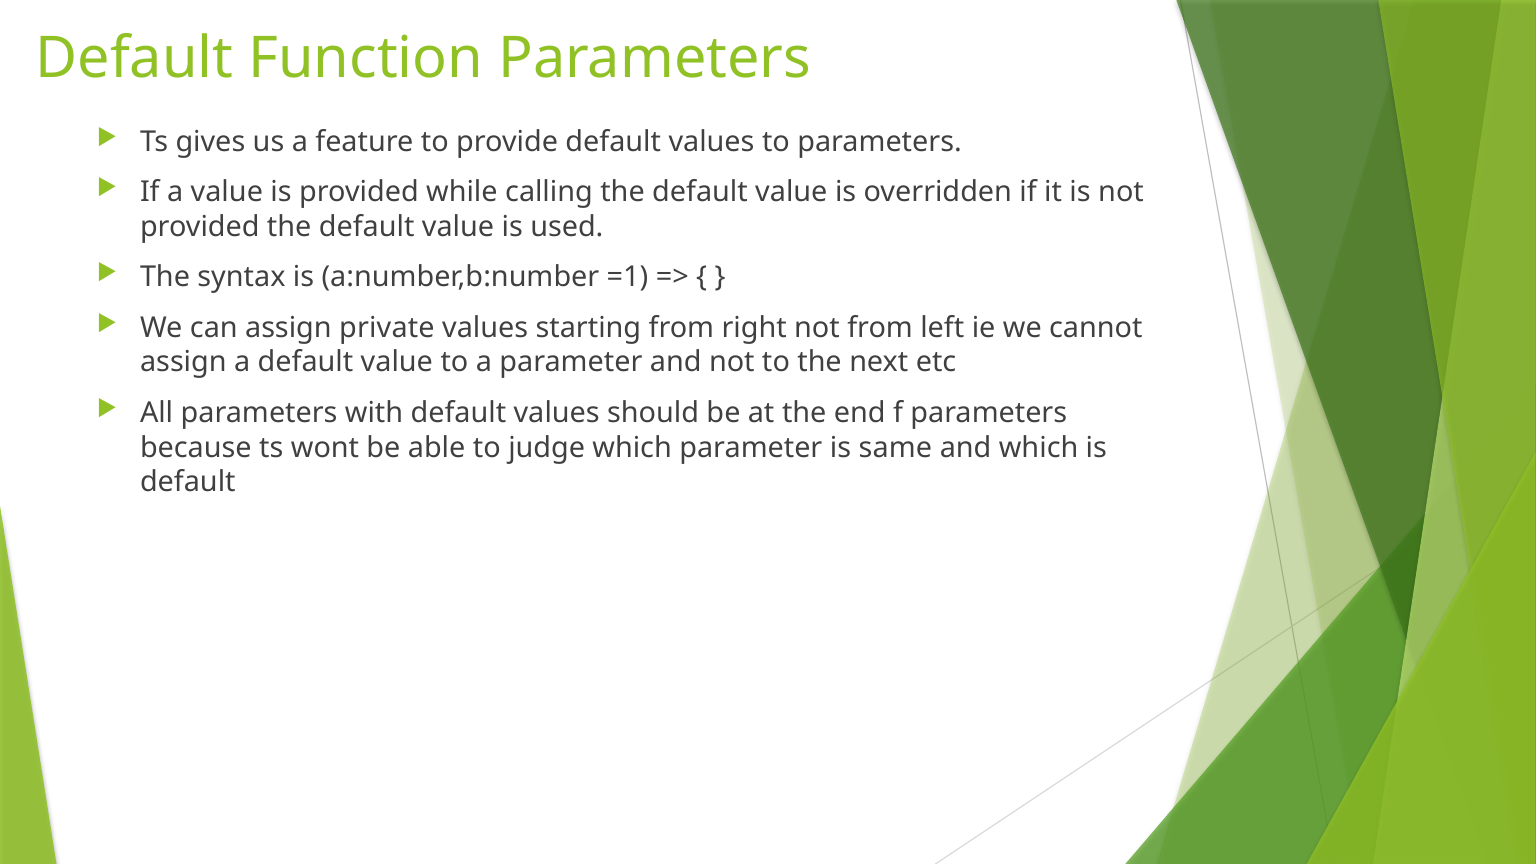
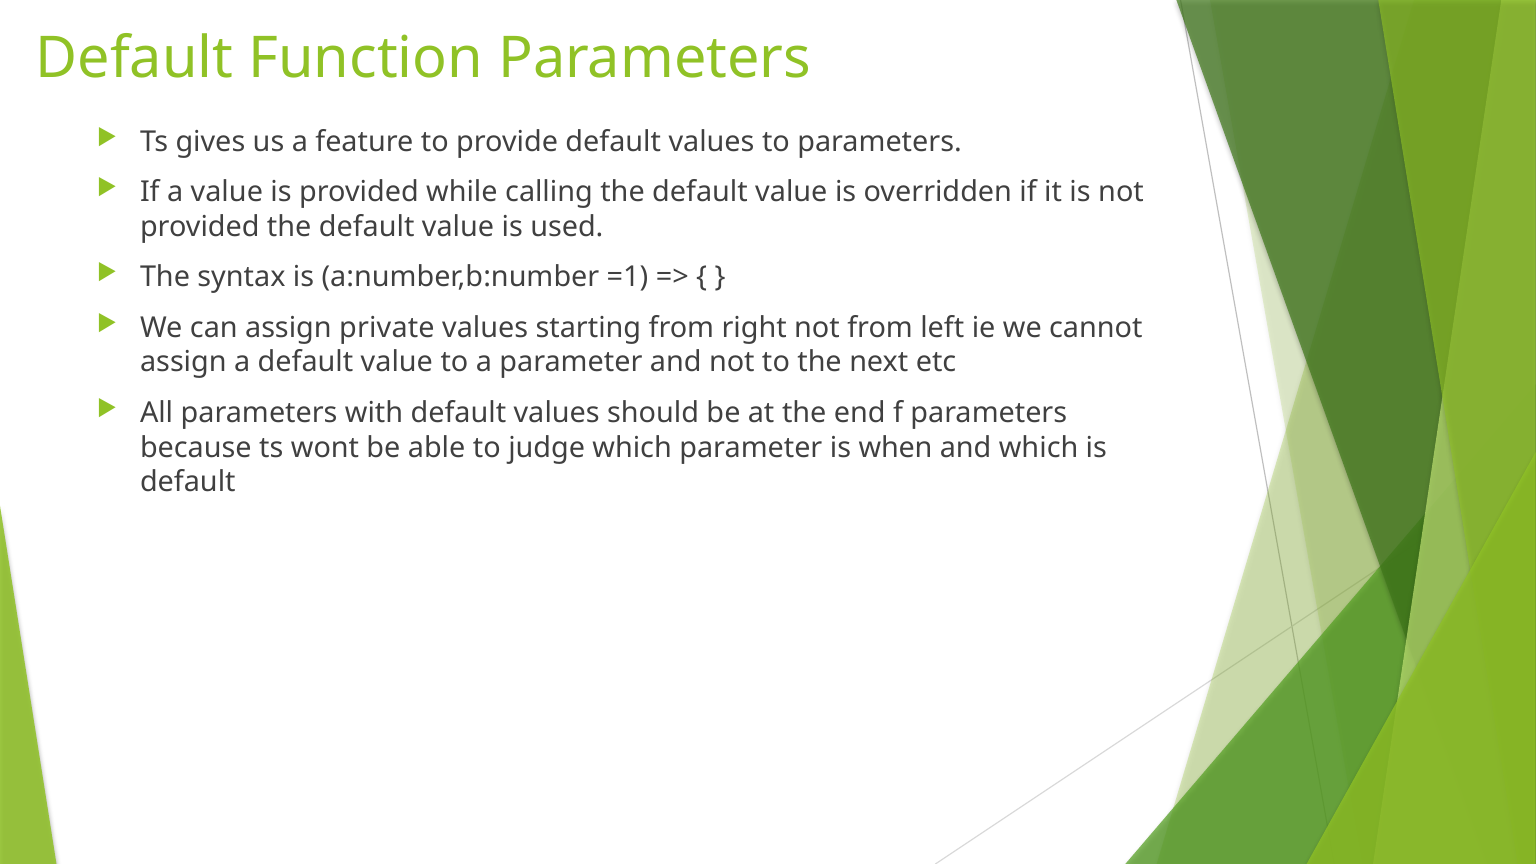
same: same -> when (896, 448)
